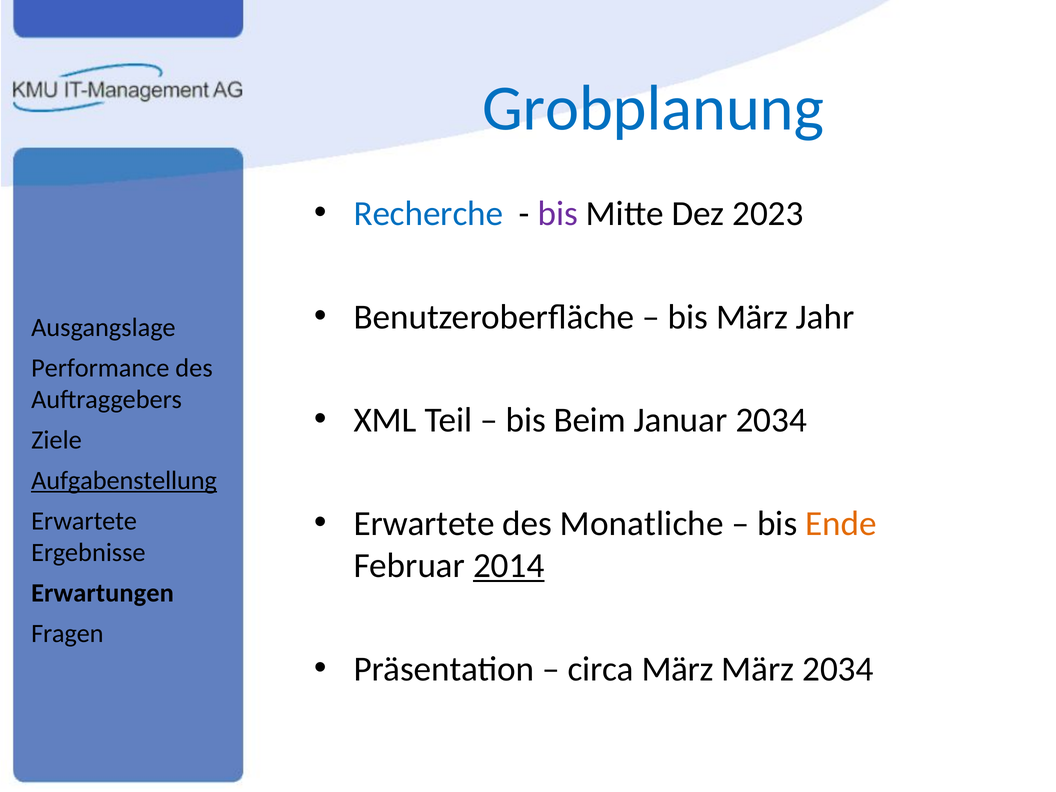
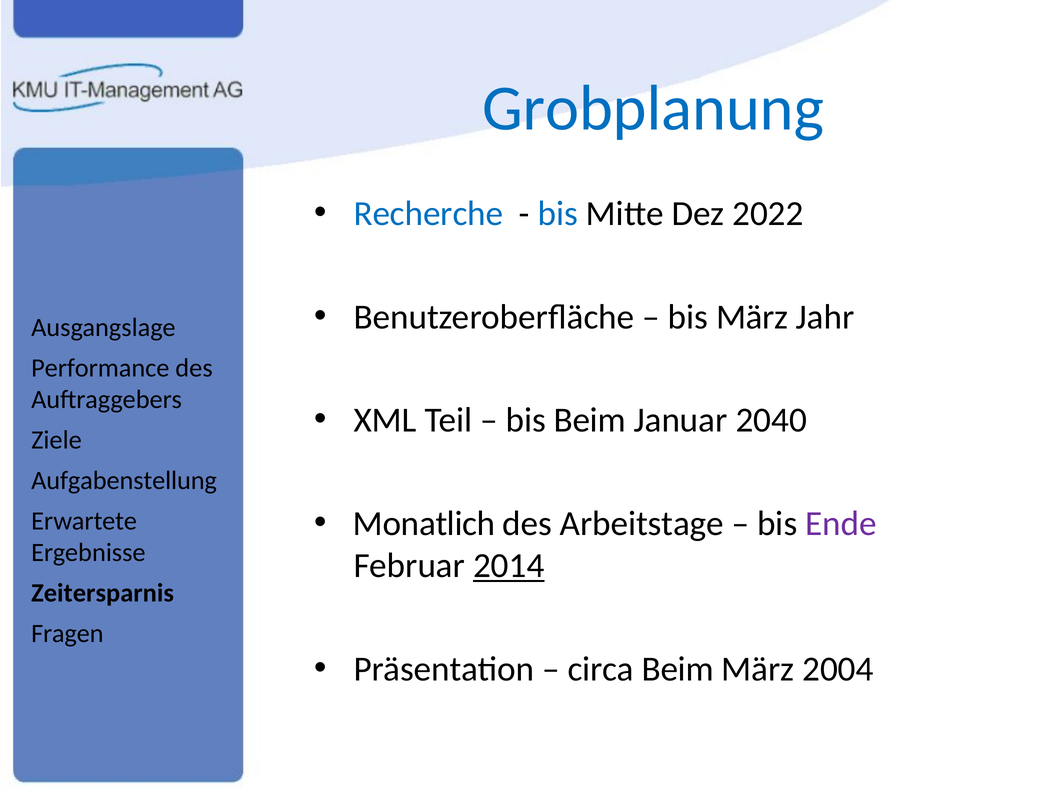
bis colour: purple -> blue (558, 214)
2023: 2023 -> 2022 (768, 214)
Januar 2034: 2034 -> 2040 (771, 420)
Aufgabenstellung underline: present -> none (124, 481)
Erwartete: Erwartete -> Monatlich (424, 523)
Monatliche: Monatliche -> Arbeitstage (642, 523)
Ende colour: orange -> purple (841, 523)
Erwartungen: Erwartungen -> Zeitersparnis (103, 593)
circa März: März -> Beim (678, 669)
März 2034: 2034 -> 2004 (838, 669)
